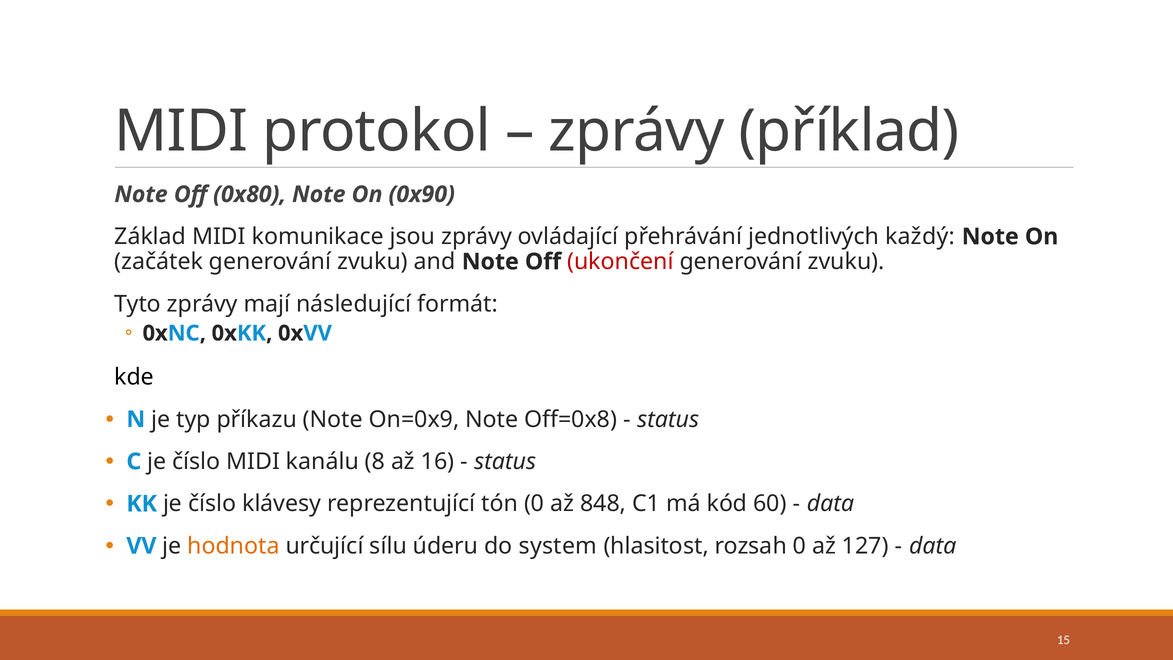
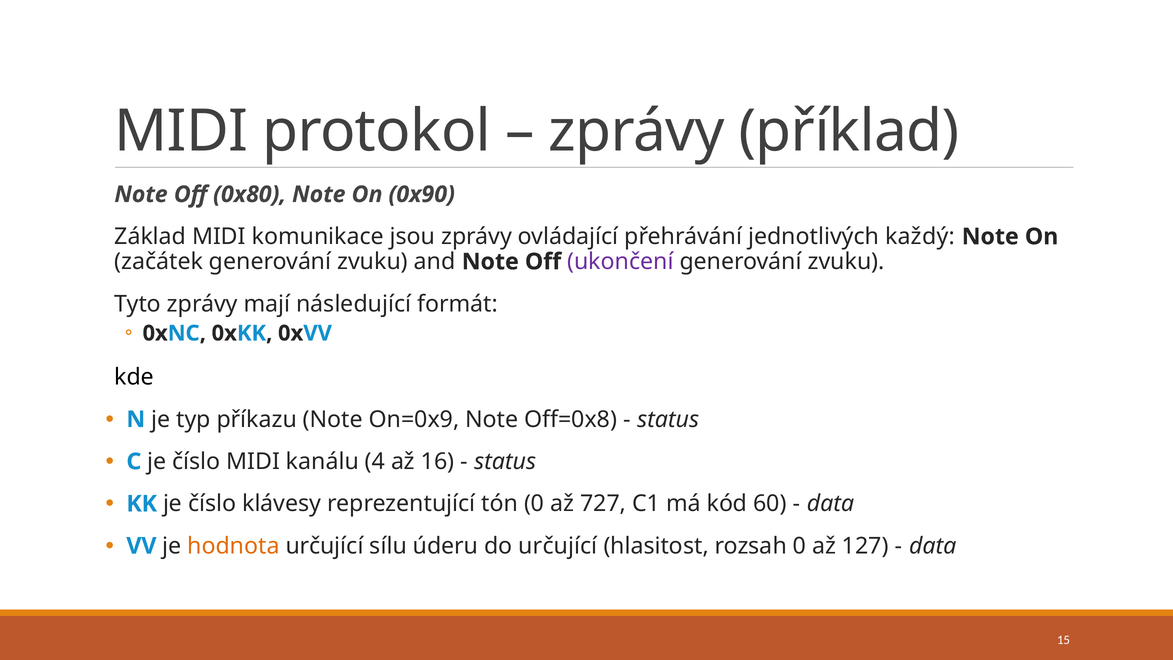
ukončení colour: red -> purple (620, 262)
8: 8 -> 4 (375, 461)
848: 848 -> 727 (603, 504)
do system: system -> určující (558, 546)
